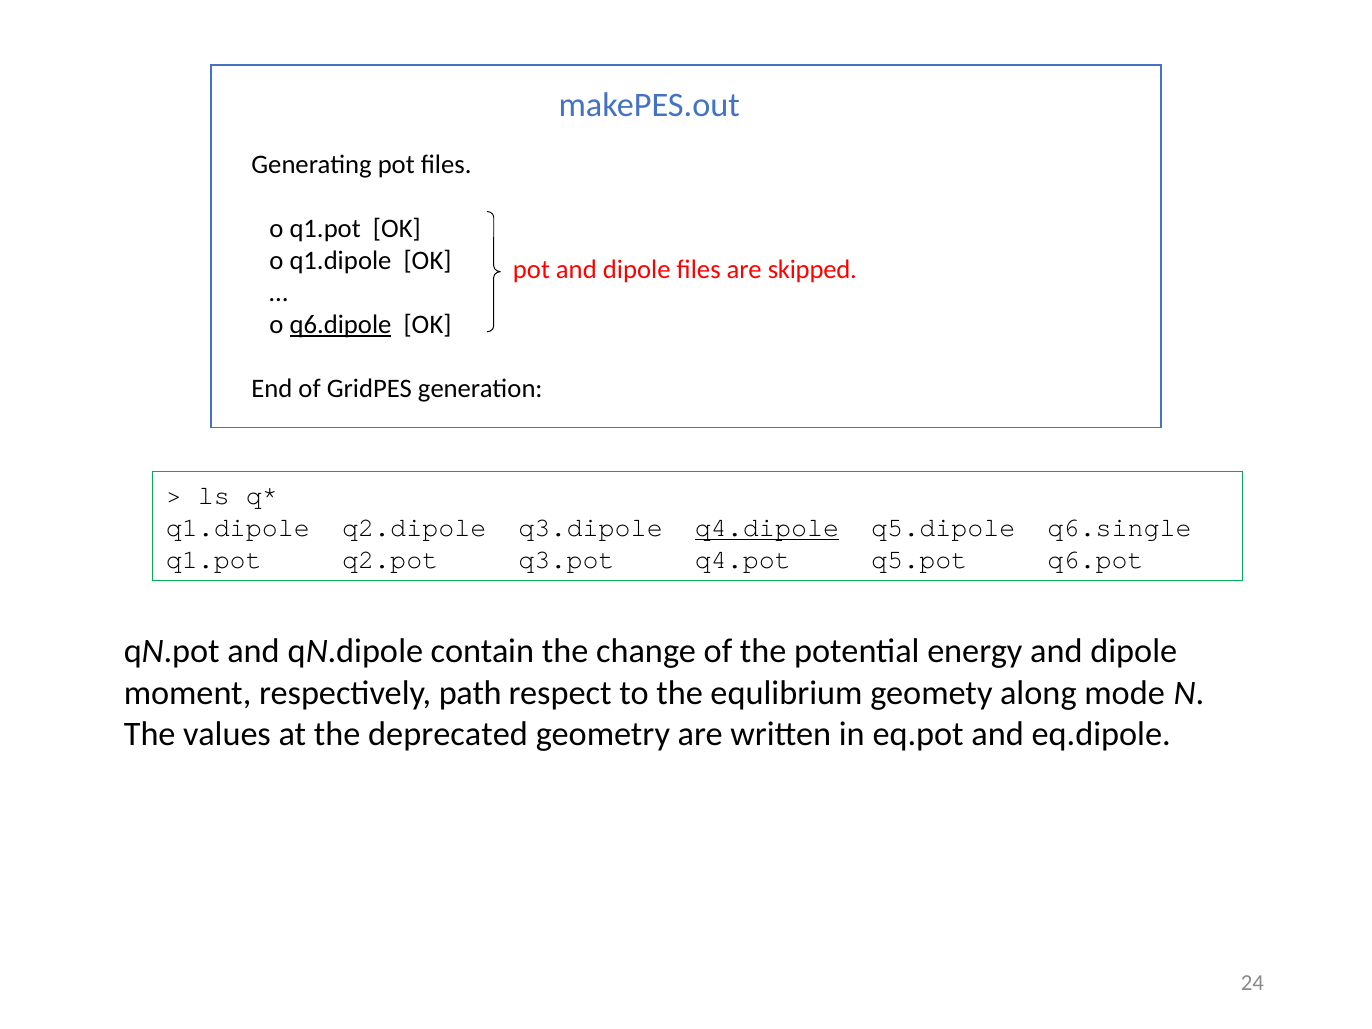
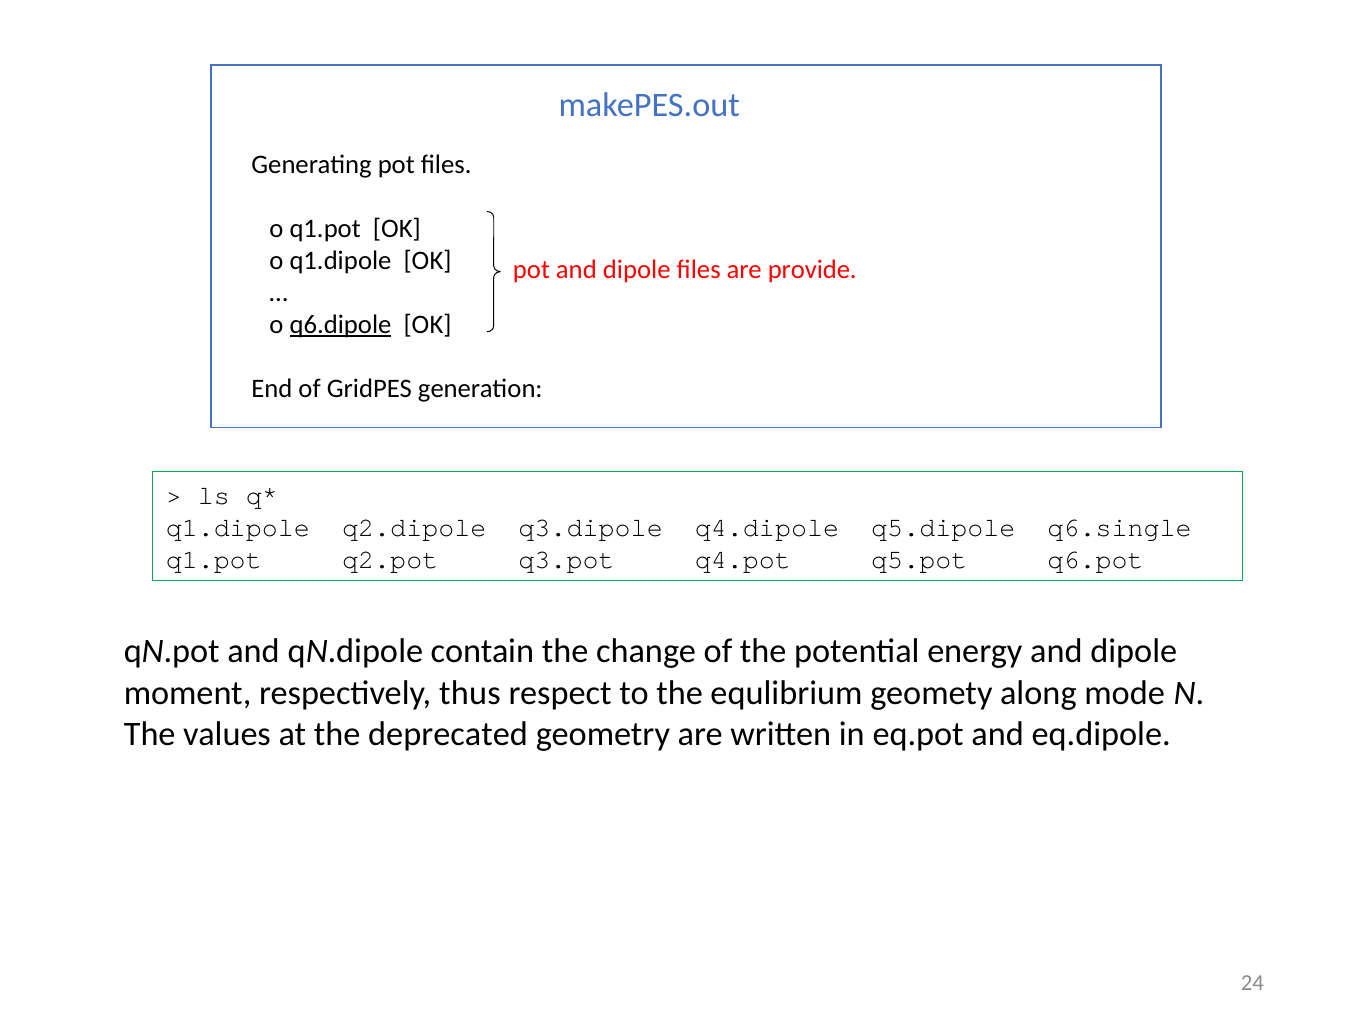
skipped: skipped -> provide (812, 270)
q4.dipole underline: present -> none (767, 528)
path: path -> thus (470, 693)
